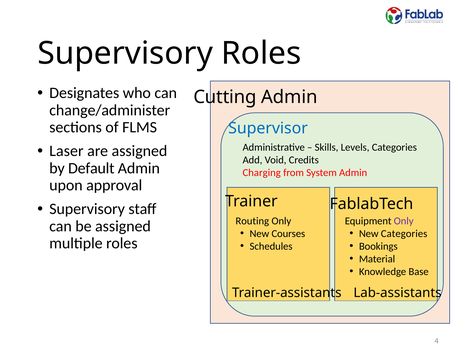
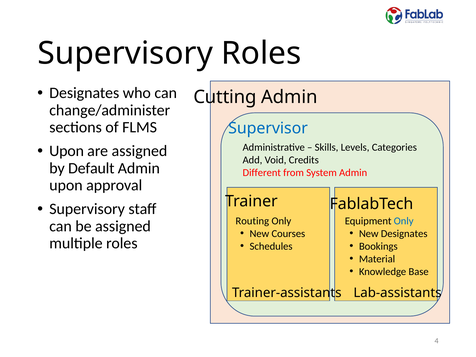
Laser: Laser -> Upon (67, 151)
Charging: Charging -> Different (262, 173)
Only colour: purple -> blue (404, 221)
New Categories: Categories -> Designates (404, 234)
